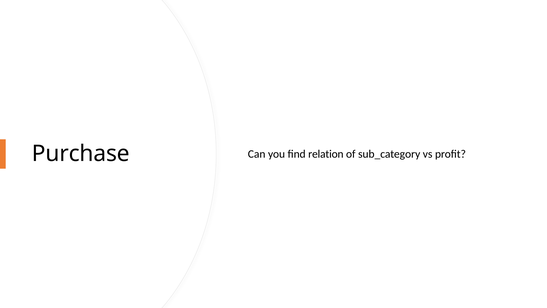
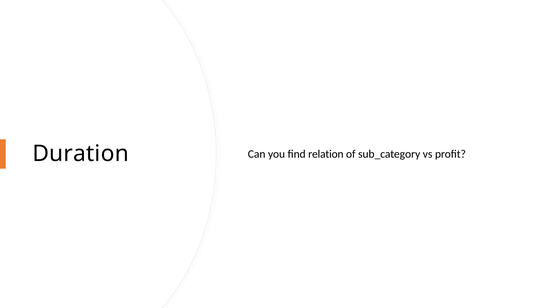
Purchase: Purchase -> Duration (81, 153)
